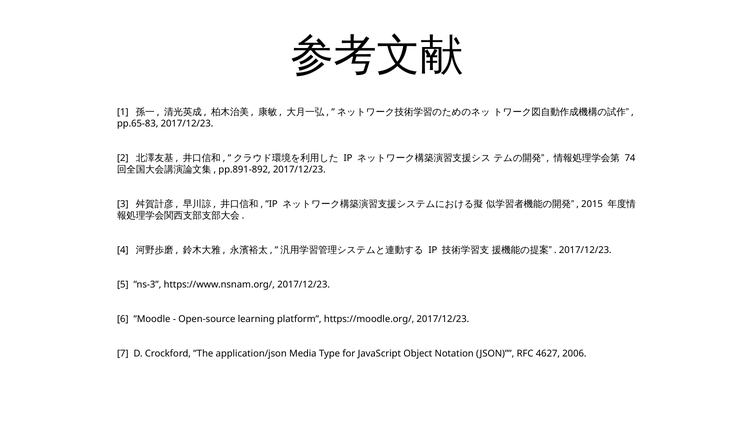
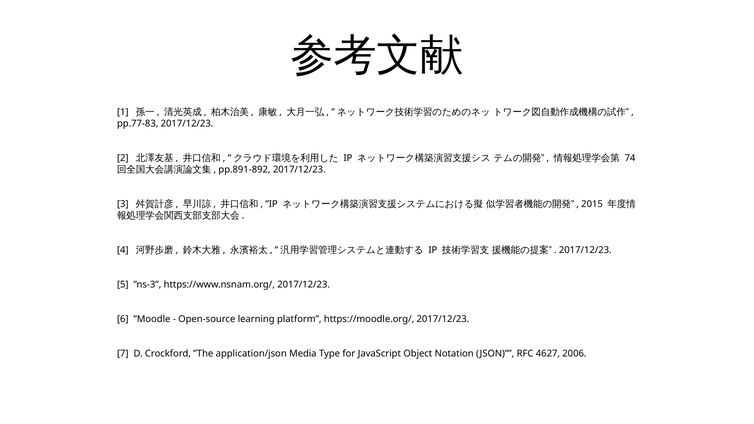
pp.65-83: pp.65-83 -> pp.77-83 (138, 124)
